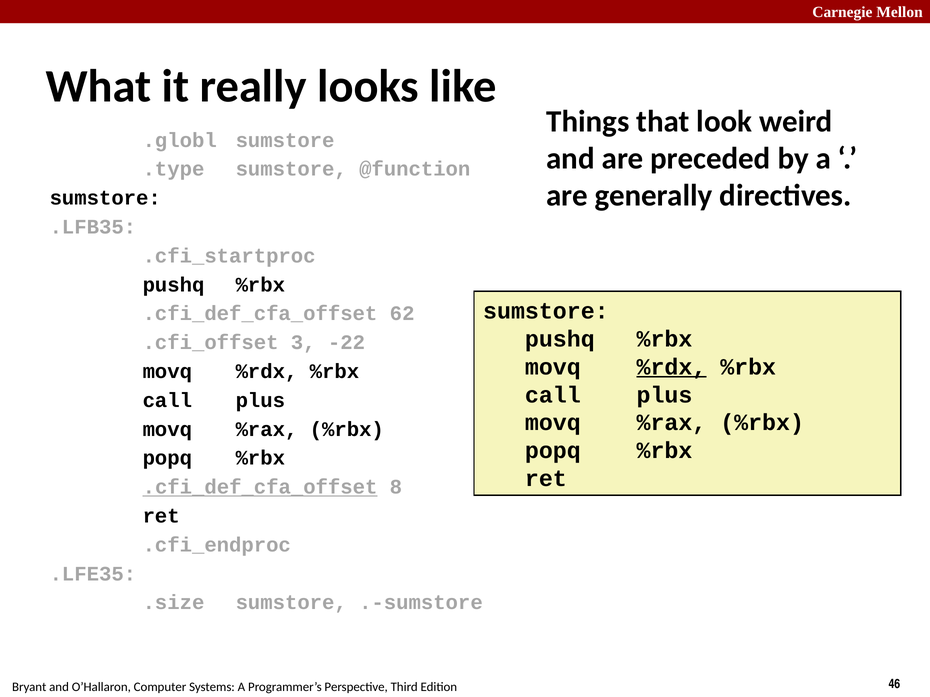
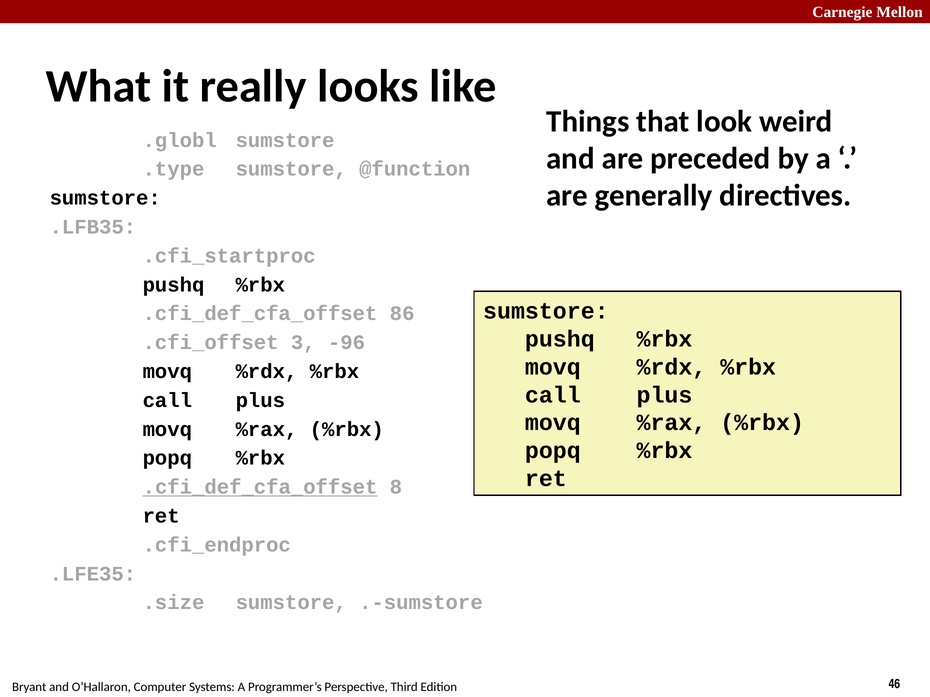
62: 62 -> 86 (402, 314)
-22: -22 -> -96 (347, 343)
%rdx underline: present -> none (671, 367)
